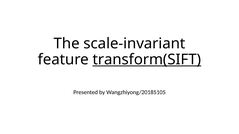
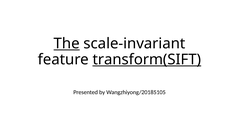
The underline: none -> present (67, 44)
